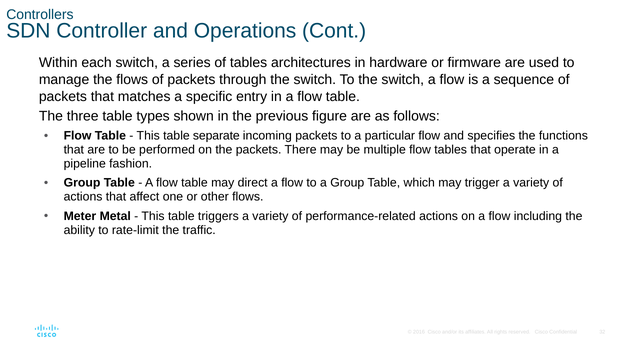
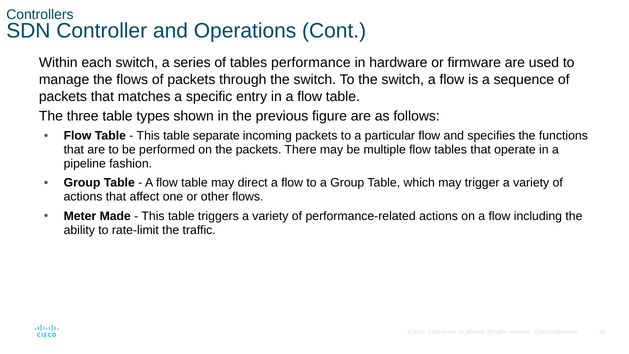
architectures: architectures -> performance (311, 63)
Metal: Metal -> Made (115, 216)
